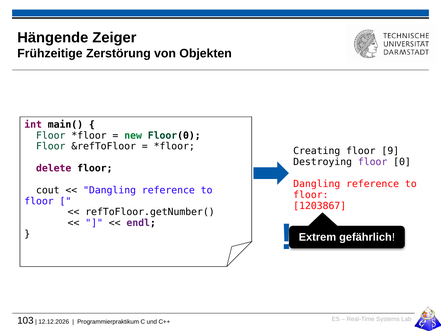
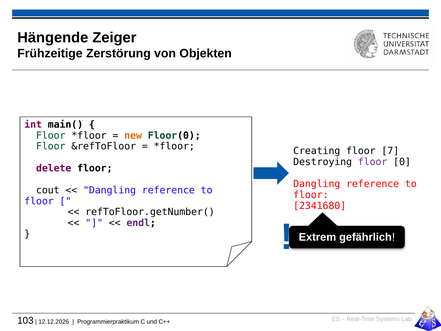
new colour: green -> orange (133, 135)
9: 9 -> 7 (390, 151)
1203867: 1203867 -> 2341680 (320, 206)
